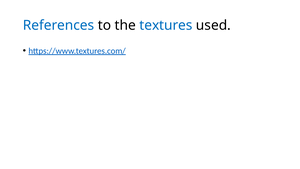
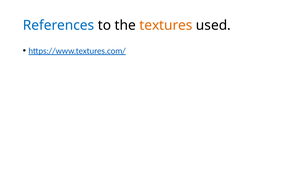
textures colour: blue -> orange (166, 25)
